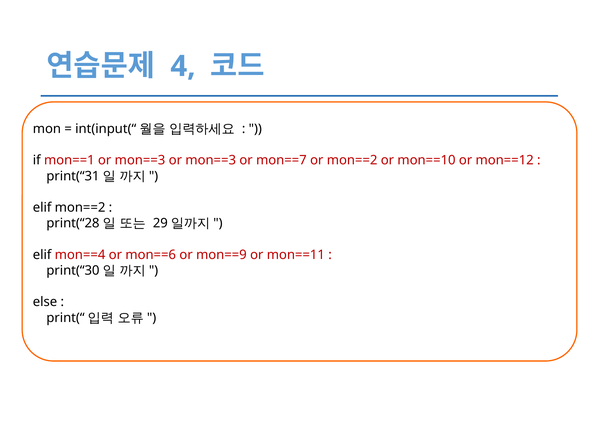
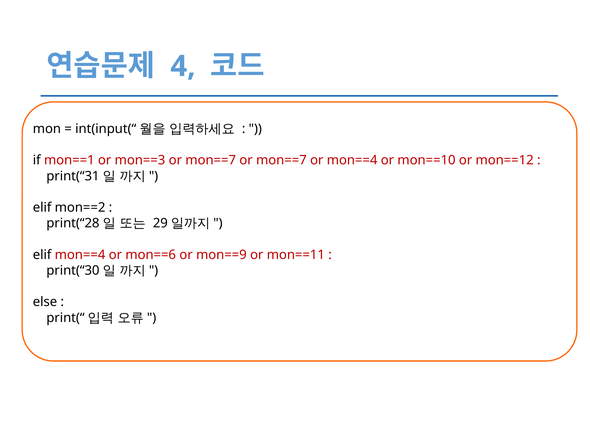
mon==3 or mon==3: mon==3 -> mon==7 (211, 160)
or mon==2: mon==2 -> mon==4 (352, 160)
